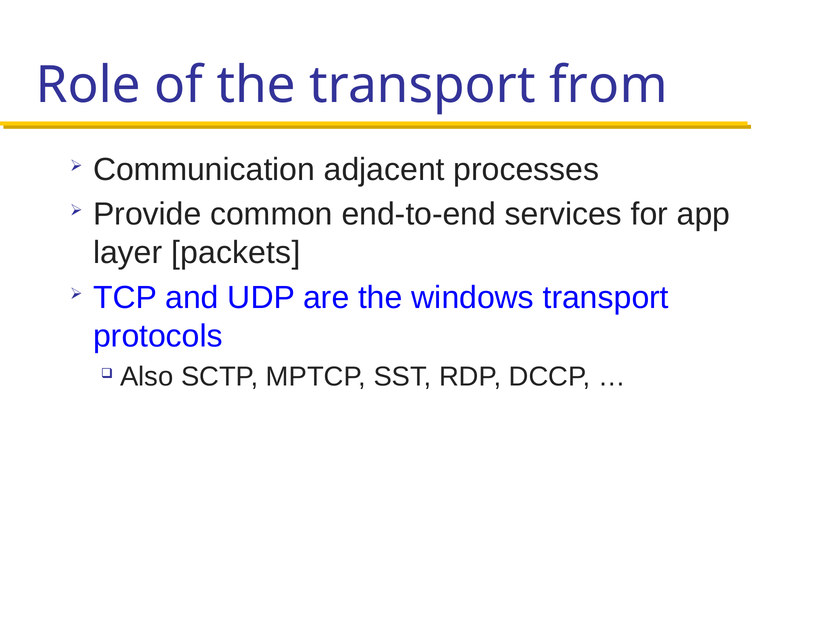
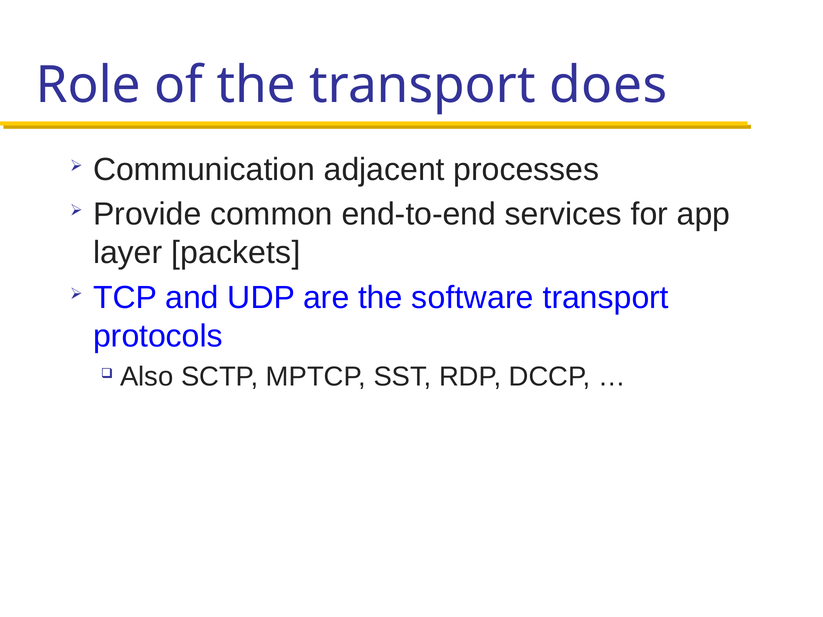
from: from -> does (608, 85)
windows: windows -> software (473, 298)
